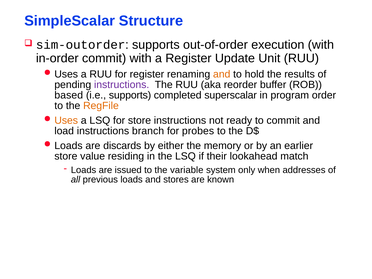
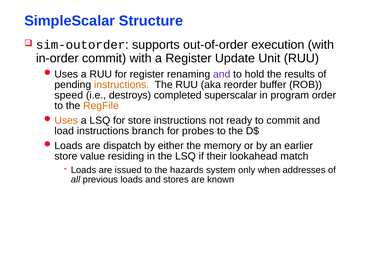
and colour: orange -> purple (222, 74)
instructions colour: purple -> orange (122, 85)
based: based -> speed (69, 95)
i.e supports: supports -> destroys (130, 95)
discards: discards -> dispatch (122, 146)
variable: variable -> hazards (187, 170)
